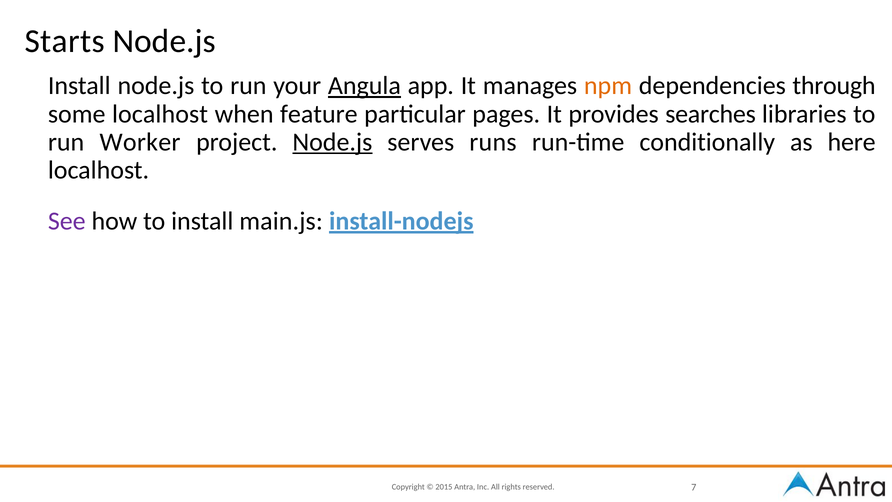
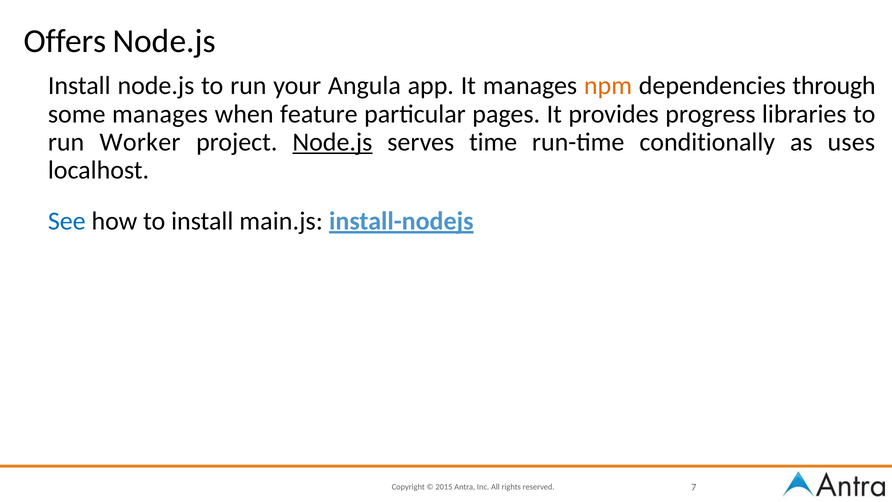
Starts: Starts -> Offers (65, 41)
Angula underline: present -> none (364, 86)
some localhost: localhost -> manages (160, 114)
searches: searches -> progress (710, 114)
runs: runs -> time (493, 142)
here: here -> uses (851, 142)
See colour: purple -> blue (67, 221)
